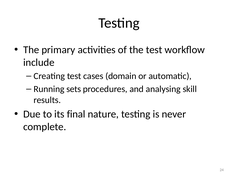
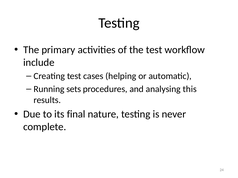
domain: domain -> helping (121, 76)
skill: skill -> this (190, 89)
